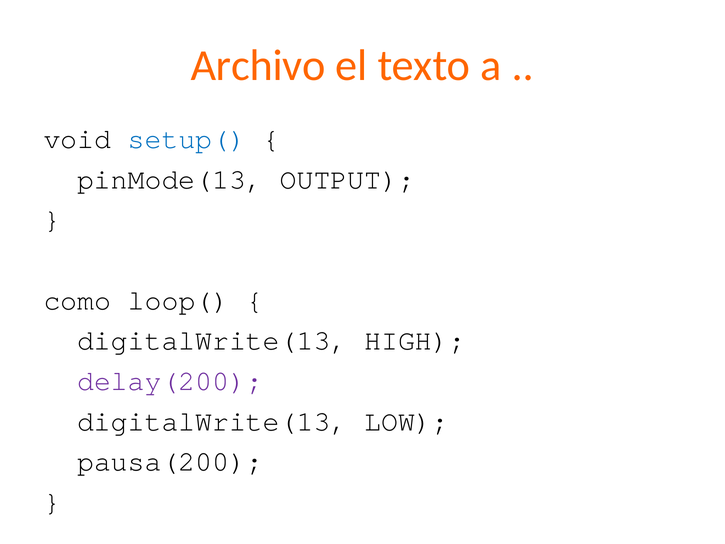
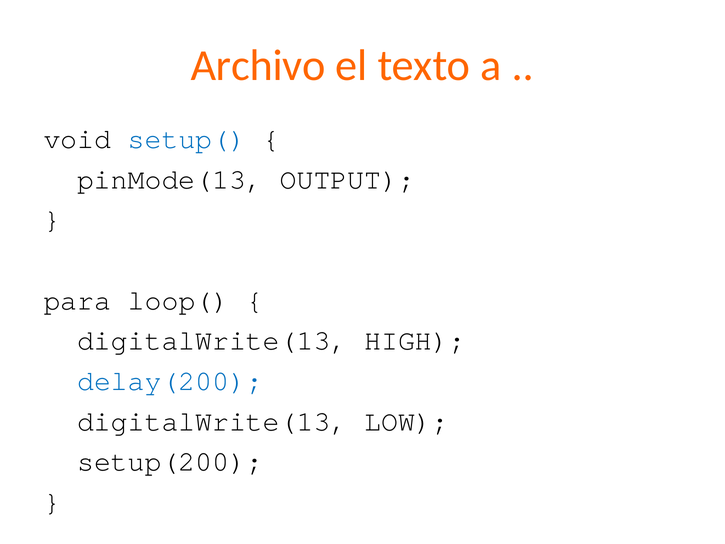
como: como -> para (77, 300)
delay(200 colour: purple -> blue (170, 381)
pausa(200: pausa(200 -> setup(200 (170, 461)
